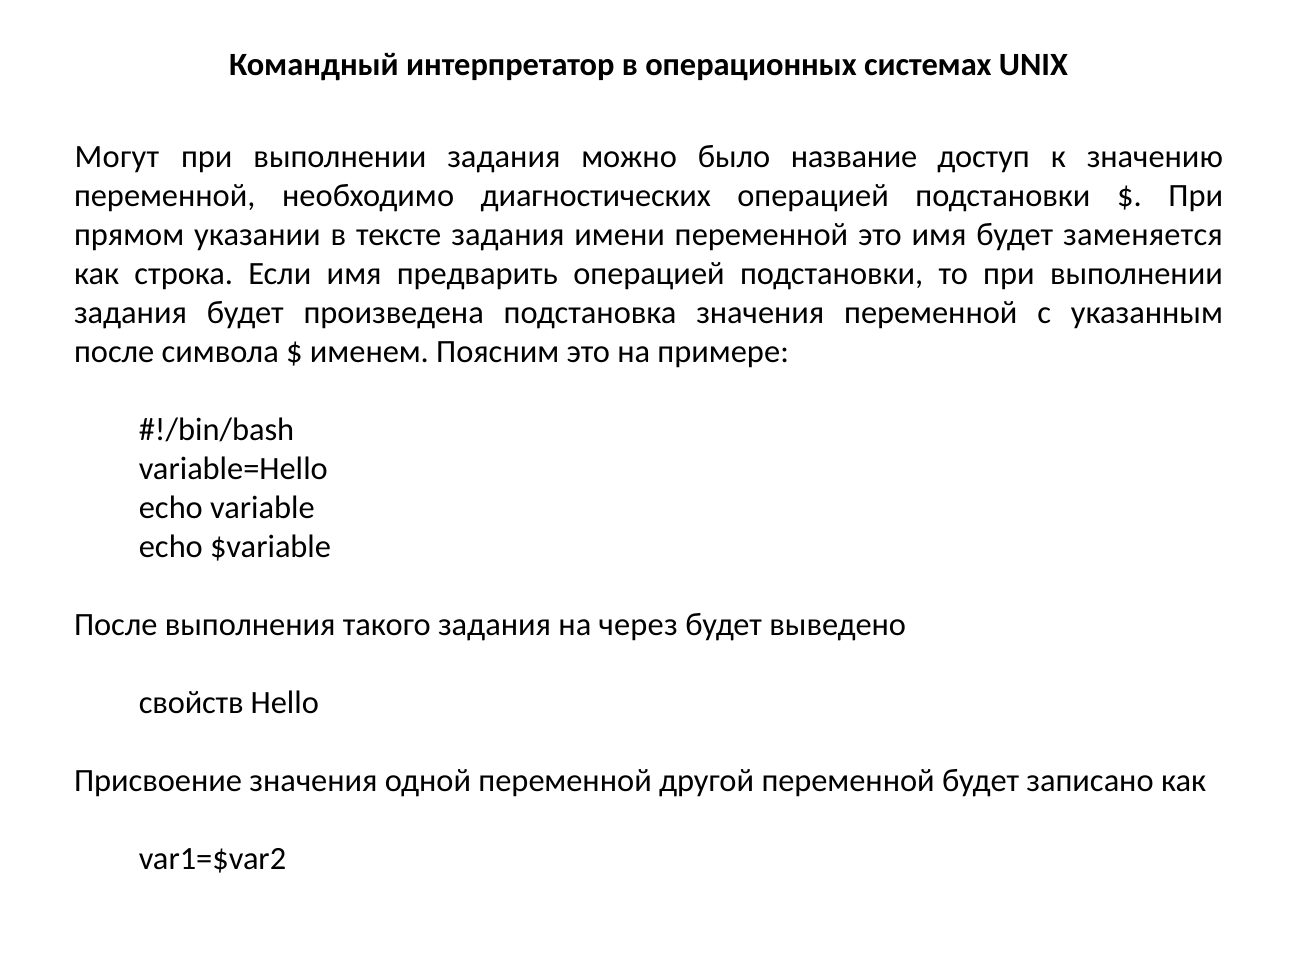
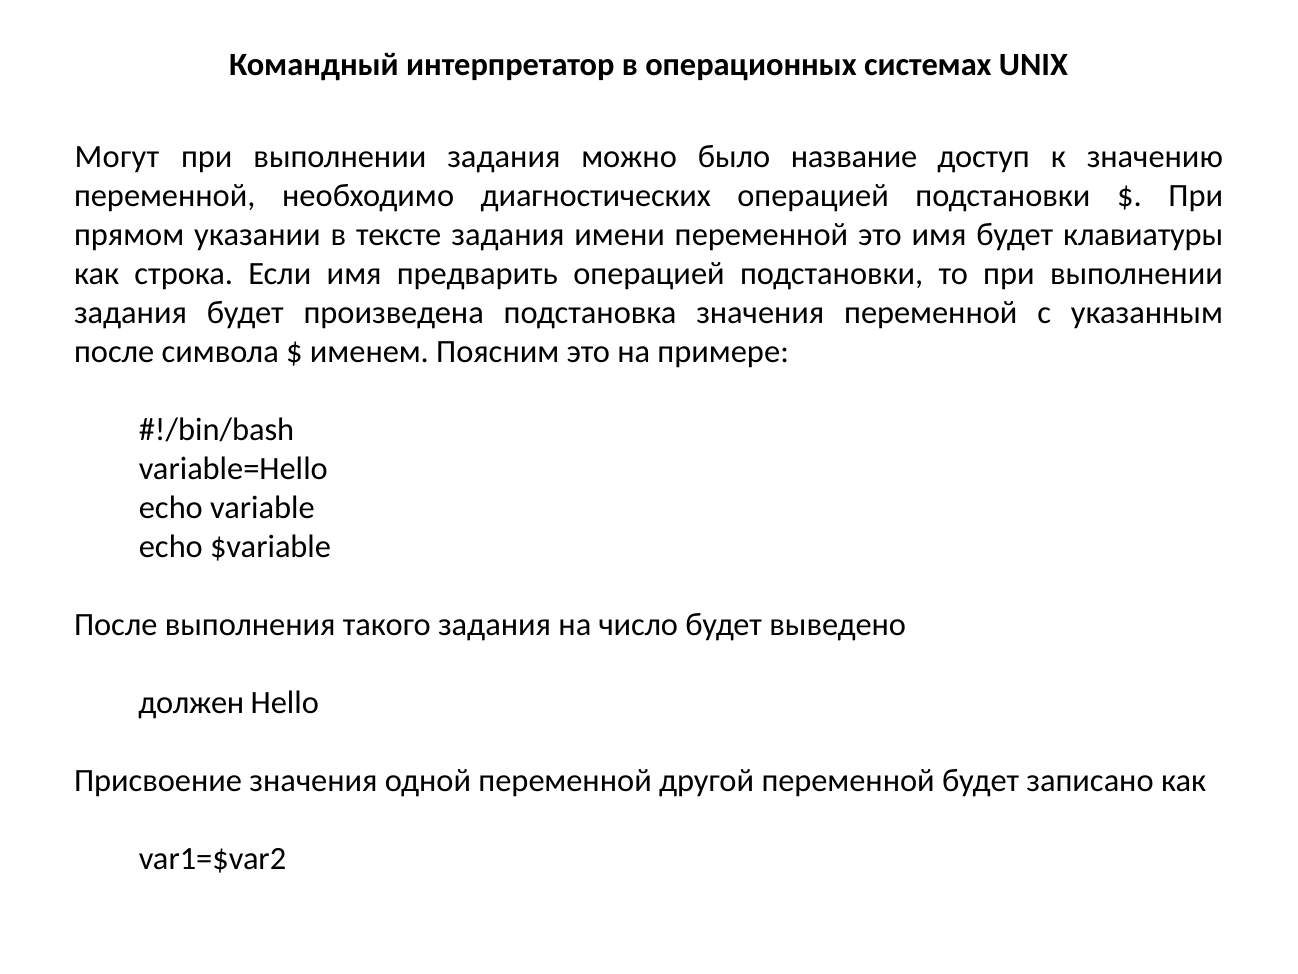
заменяется: заменяется -> клавиатуры (1143, 235)
через: через -> число (638, 624)
свойств: свойств -> должен (191, 702)
